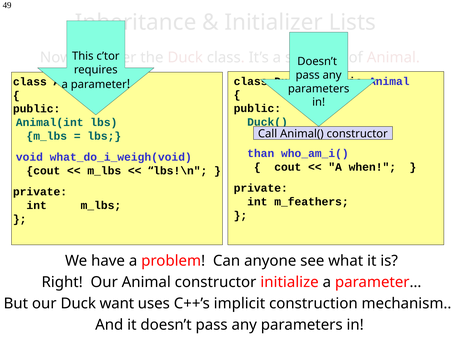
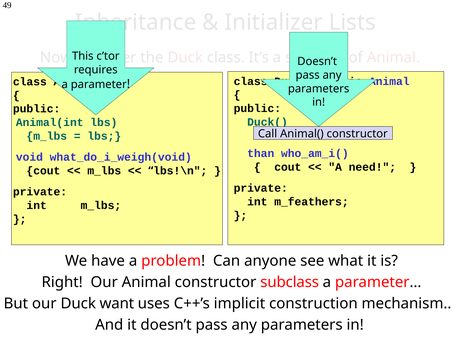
when: when -> need (372, 167)
constructor initialize: initialize -> subclass (290, 282)
